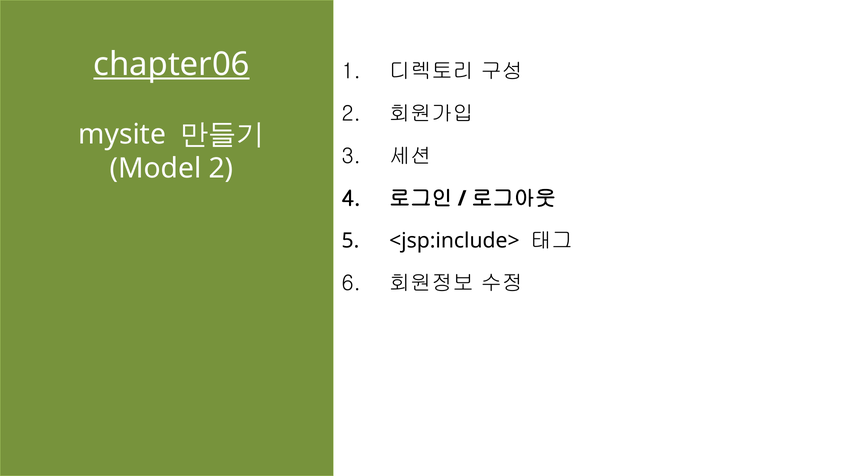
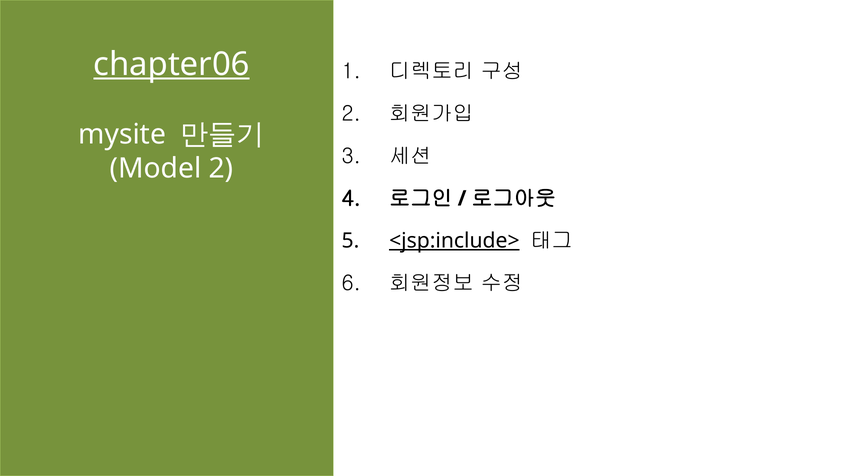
<jsp:include> underline: none -> present (454, 241)
